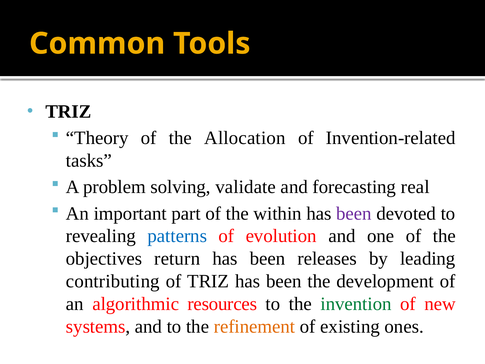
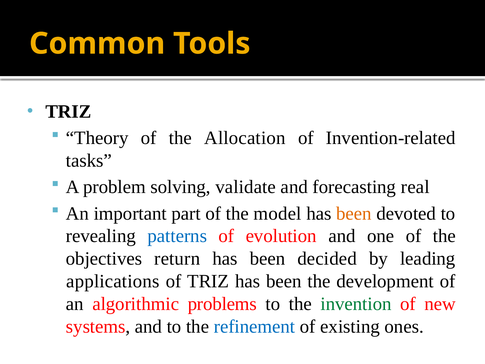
within: within -> model (278, 213)
been colour: purple -> orange (354, 213)
releases: releases -> decided (327, 258)
contributing: contributing -> applications (113, 281)
resources: resources -> problems (222, 304)
refinement colour: orange -> blue (254, 326)
